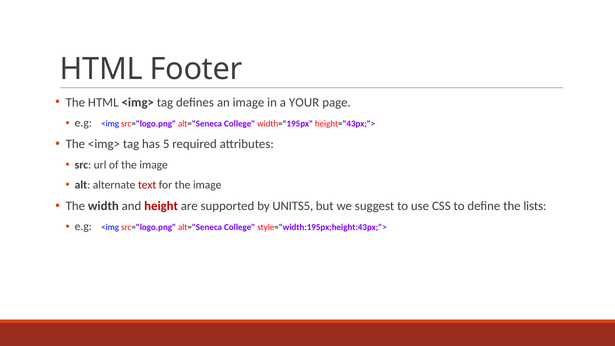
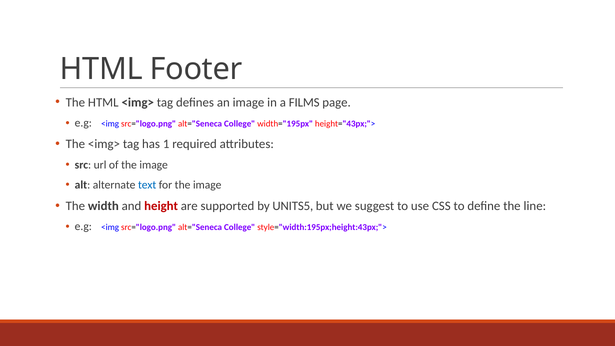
YOUR: YOUR -> FILMS (304, 102)
5: 5 -> 1 (166, 144)
text colour: red -> blue (147, 185)
lists: lists -> line (535, 206)
